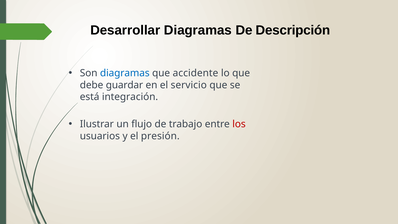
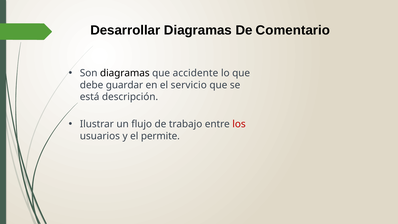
Descripción: Descripción -> Comentario (293, 30)
diagramas colour: blue -> black (125, 73)
integración: integración -> descripción (130, 97)
presión: presión -> permite (160, 136)
